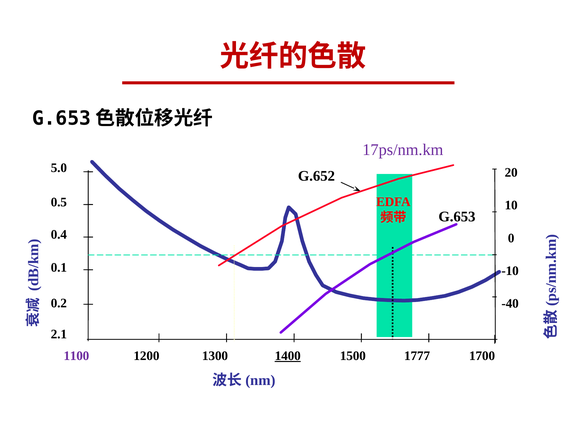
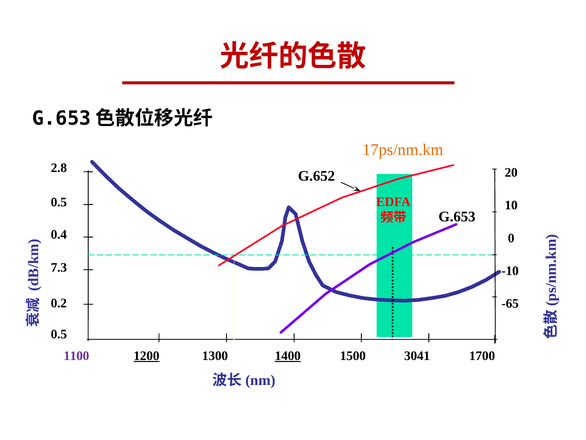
17ps/nm.km colour: purple -> orange (403, 150)
5.0: 5.0 -> 2.8 (59, 168)
0.1: 0.1 -> 7.3 (59, 267)
-40: -40 -> -65 (510, 303)
2.1: 2.1 -> 0.5 (59, 334)
1200 underline: none -> present (146, 355)
1777: 1777 -> 3041 (417, 355)
